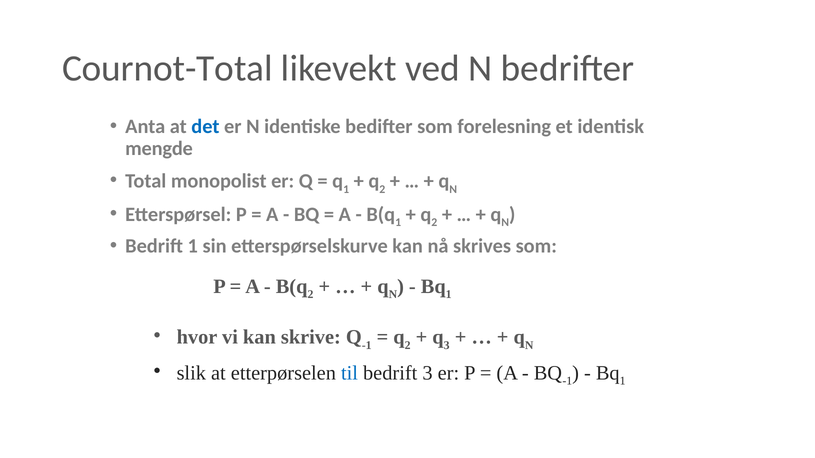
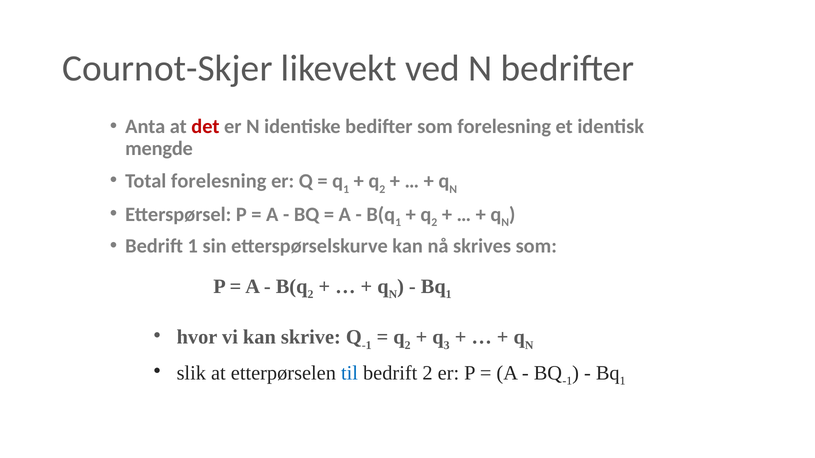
Cournot-Total: Cournot-Total -> Cournot-Skjer (167, 68)
det colour: blue -> red (205, 126)
Total monopolist: monopolist -> forelesning (219, 181)
bedrift 3: 3 -> 2 (427, 373)
